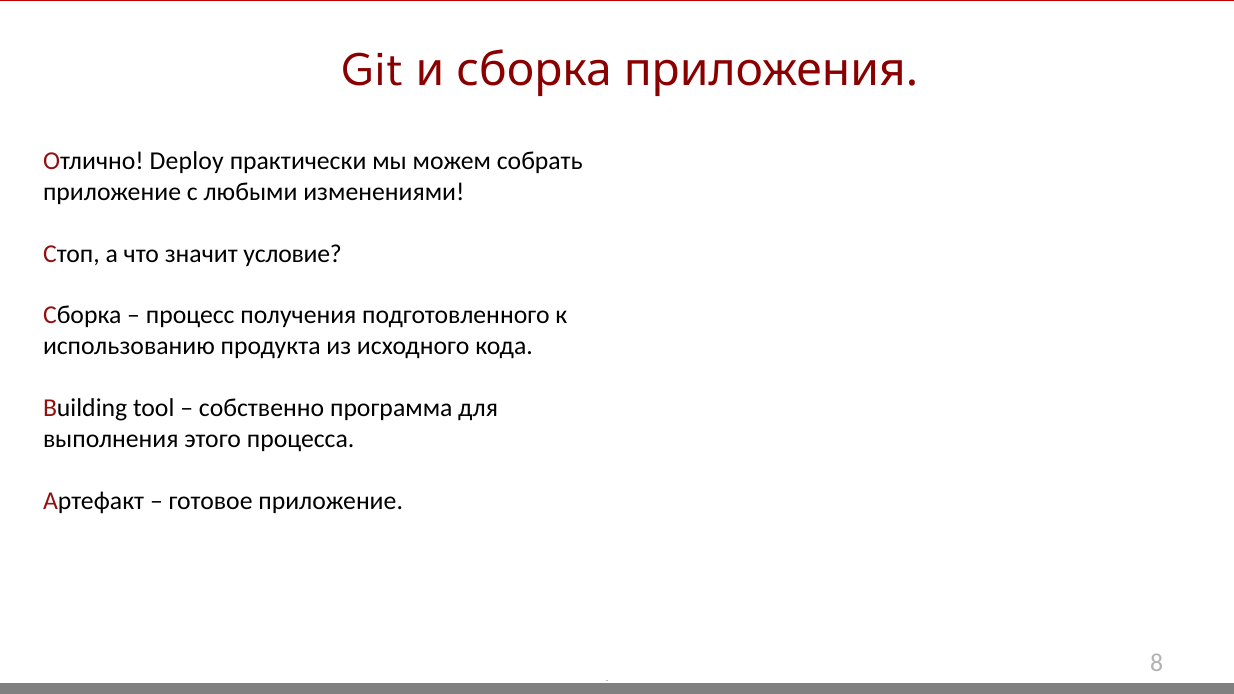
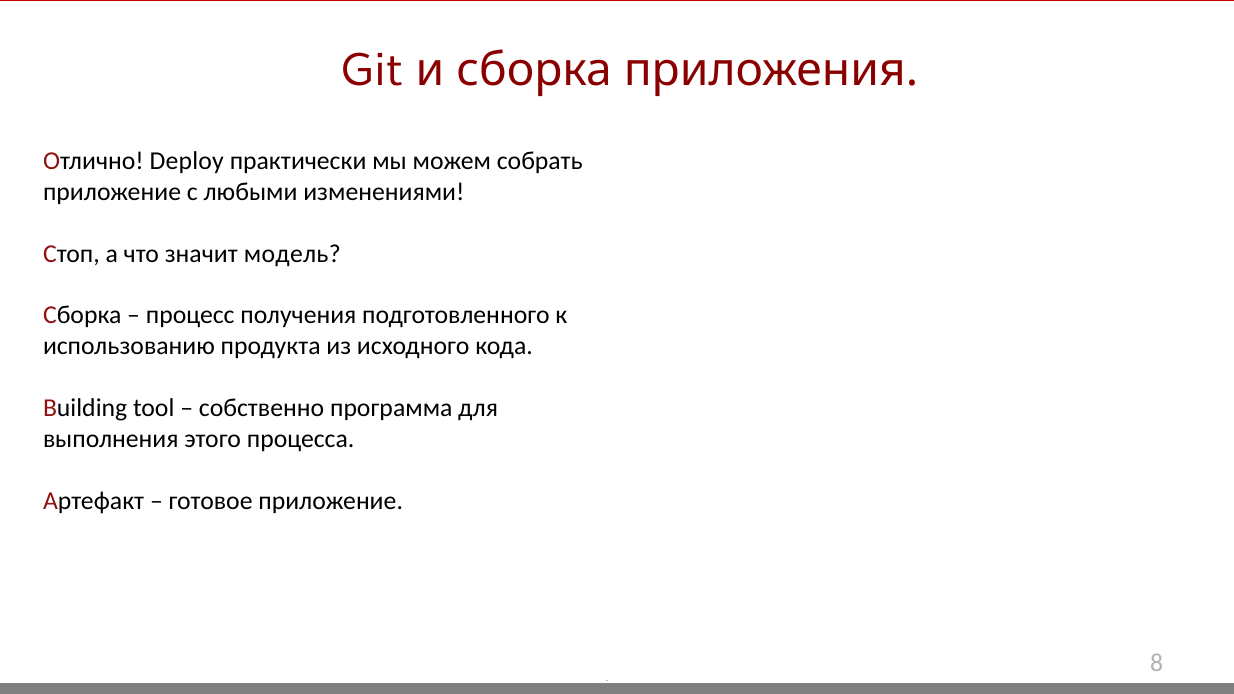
условие: условие -> модель (292, 254)
